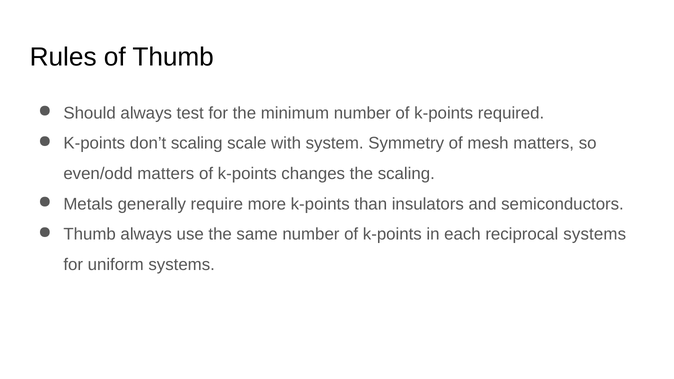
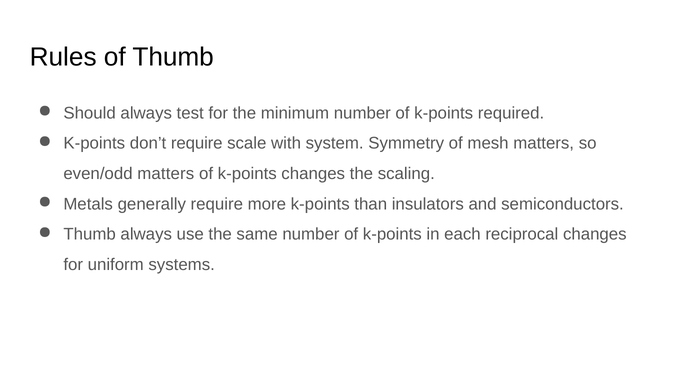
don’t scaling: scaling -> require (197, 143)
reciprocal systems: systems -> changes (595, 234)
